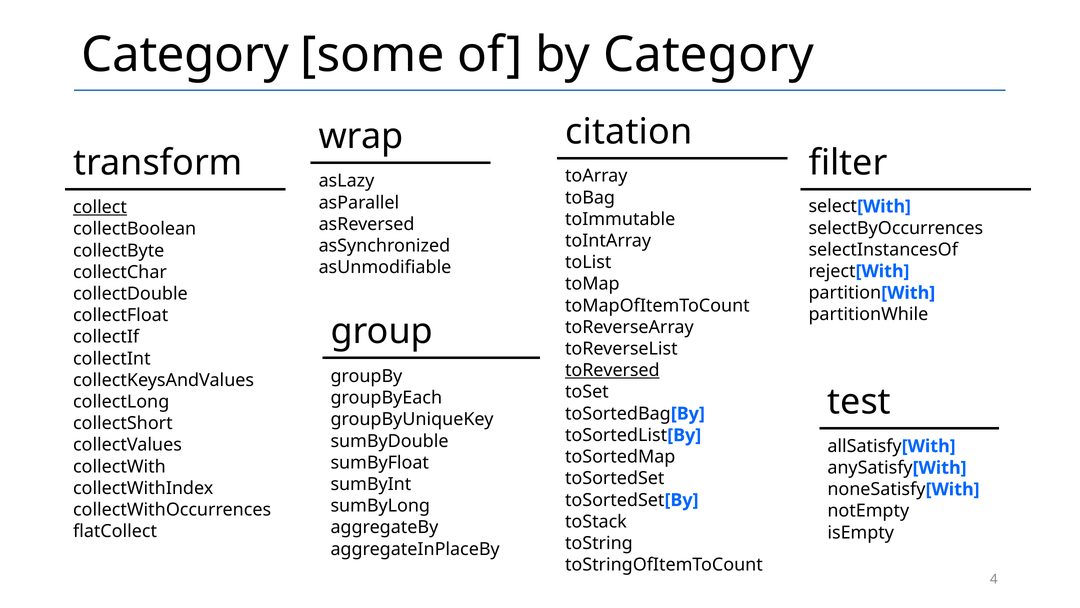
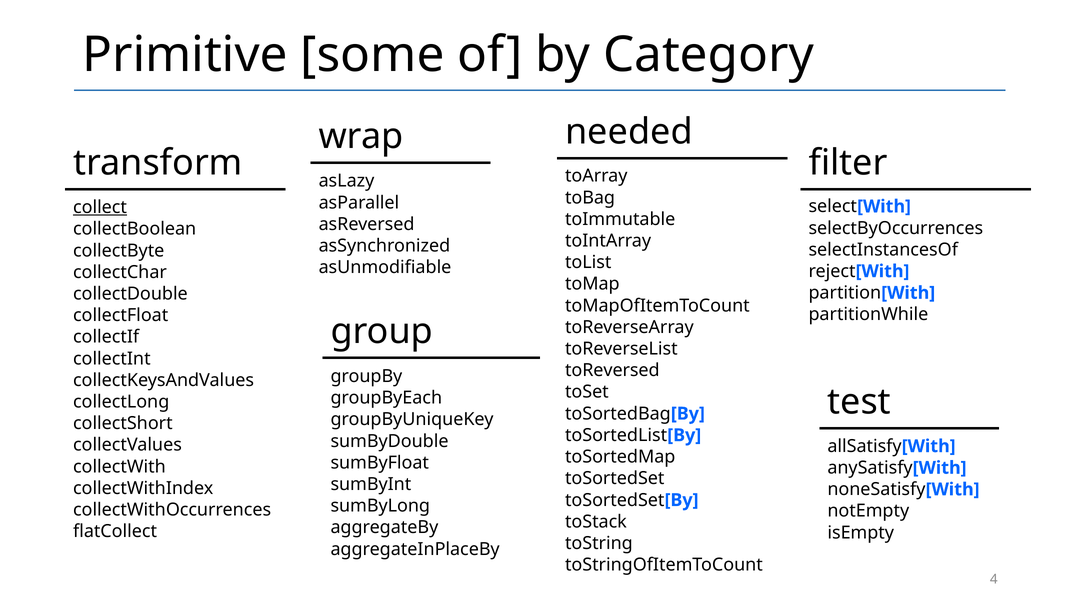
Category: Category -> Primitive (185, 55)
citation: citation -> needed (629, 132)
toReversed underline: present -> none (612, 370)
